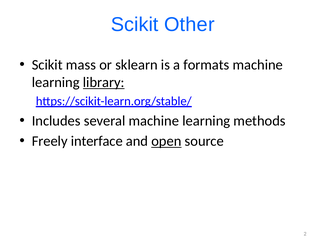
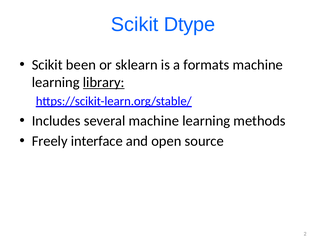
Other: Other -> Dtype (190, 24)
mass: mass -> been (81, 65)
open underline: present -> none (166, 141)
